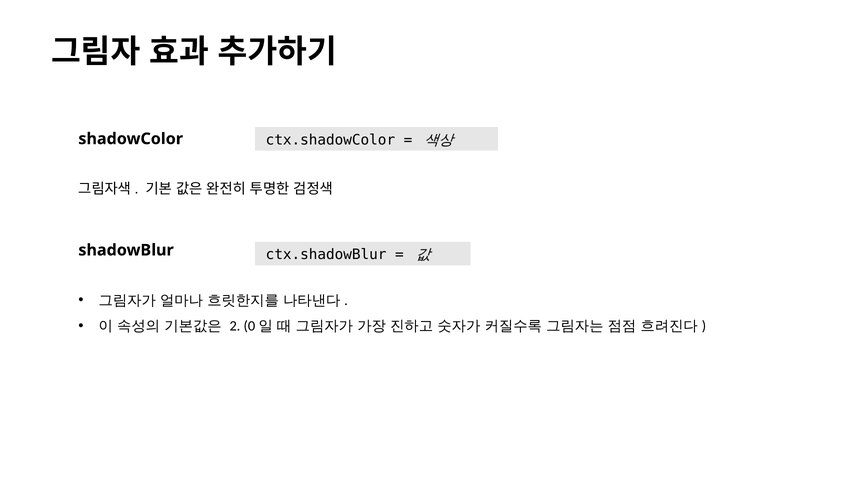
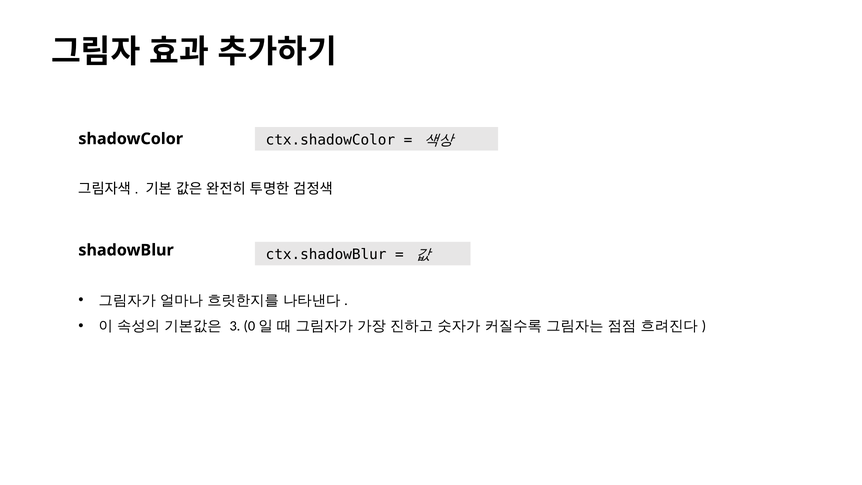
2: 2 -> 3 (235, 326)
